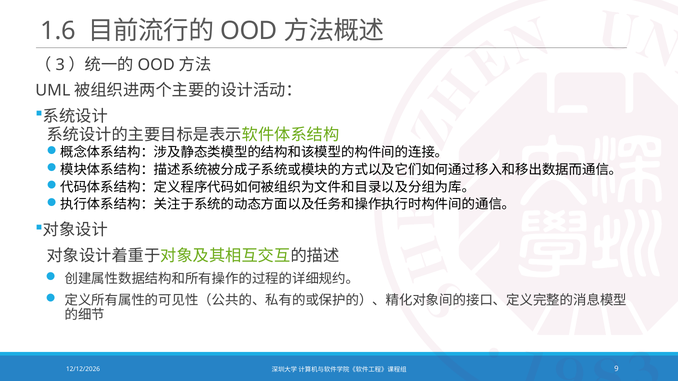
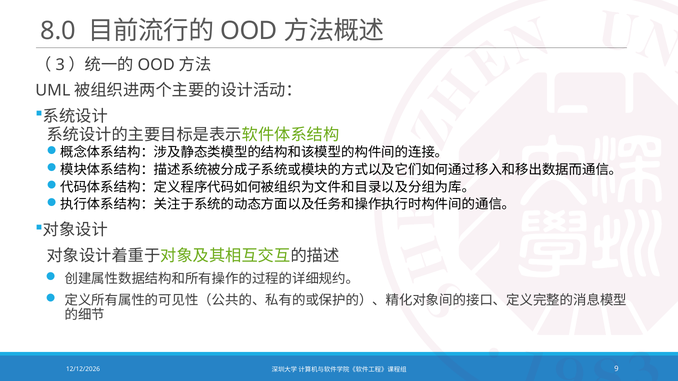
1.6: 1.6 -> 8.0 (58, 31)
